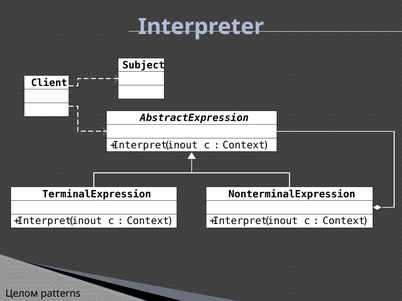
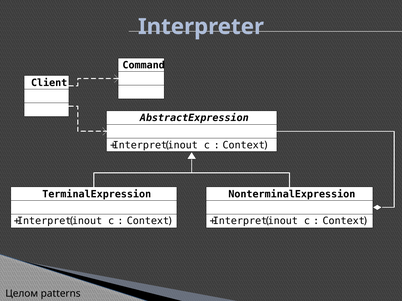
Subject: Subject -> Command (144, 65)
